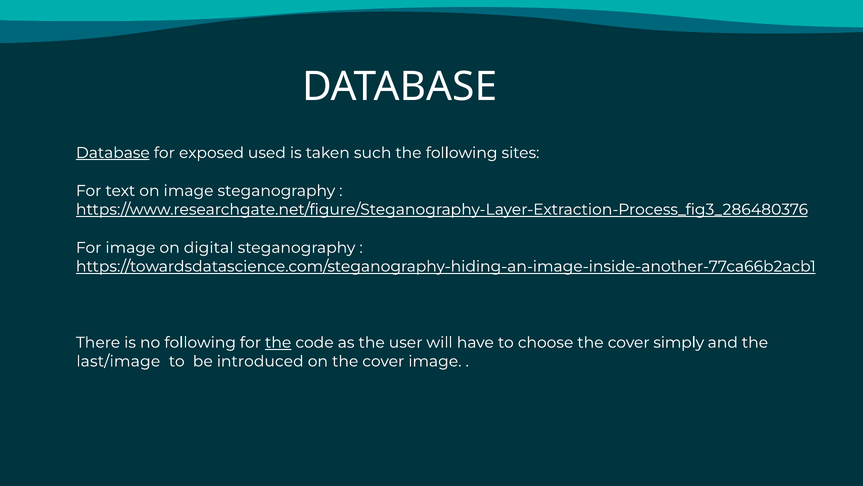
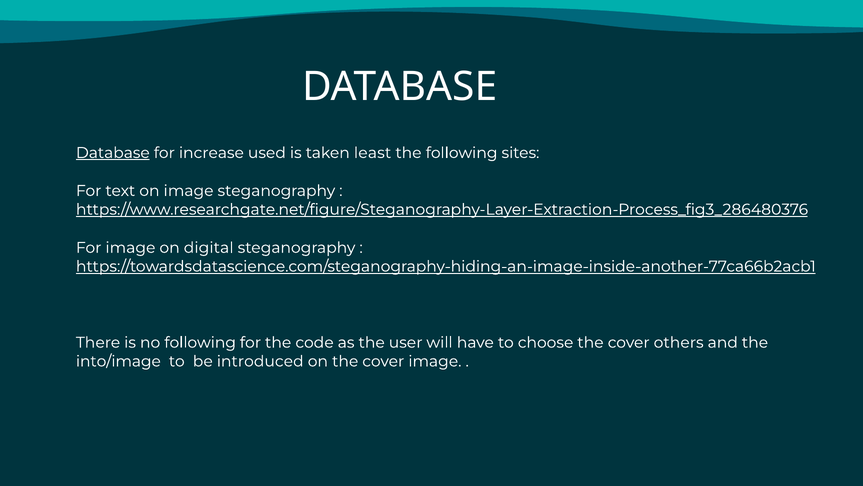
exposed: exposed -> increase (211, 153)
such: such -> least (373, 153)
the underline: present -> none (278, 342)
simply: simply -> others (679, 342)
last/image: last/image -> into/image (118, 361)
